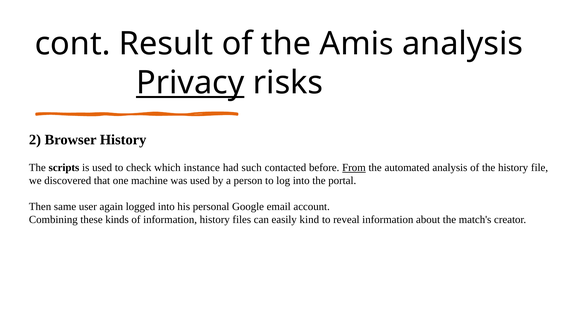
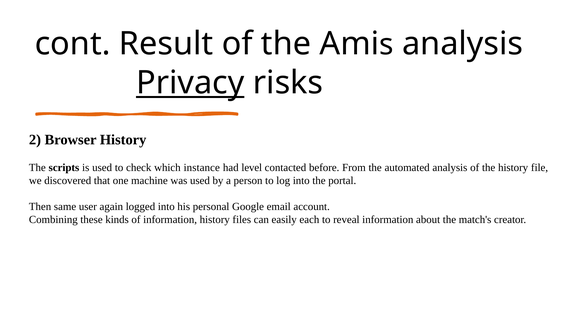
such: such -> level (252, 168)
From underline: present -> none (354, 168)
kind: kind -> each (309, 220)
